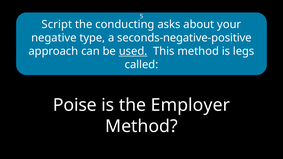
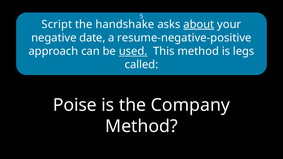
conducting: conducting -> handshake (125, 24)
about underline: none -> present (199, 24)
type: type -> date (92, 38)
seconds-negative-positive: seconds-negative-positive -> resume-negative-positive (184, 38)
Employer: Employer -> Company (190, 105)
